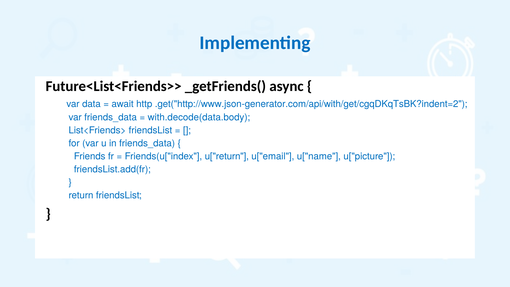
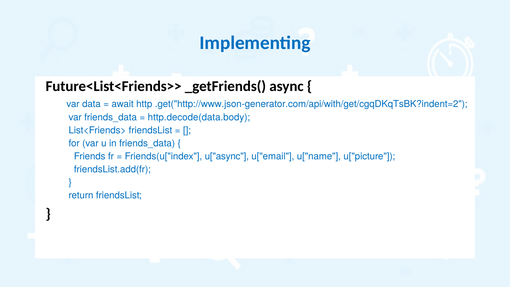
with.decode(data.body: with.decode(data.body -> http.decode(data.body (199, 117)
u["return: u["return -> u["async (227, 156)
